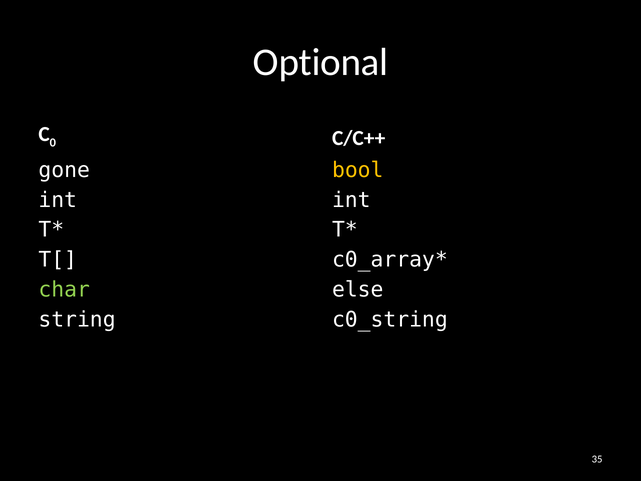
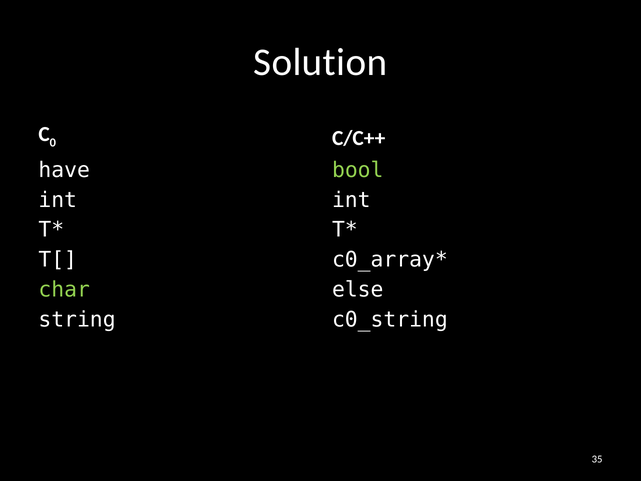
Optional: Optional -> Solution (320, 62)
gone: gone -> have (64, 170)
bool colour: yellow -> light green (358, 170)
